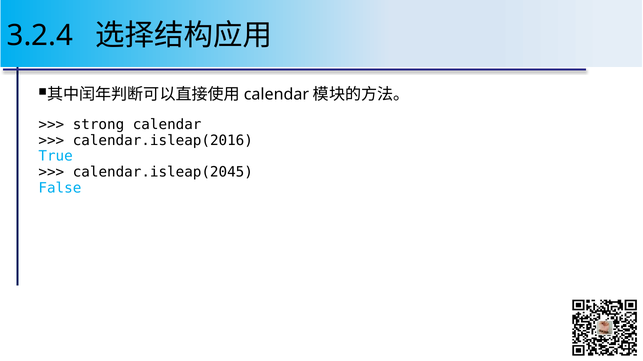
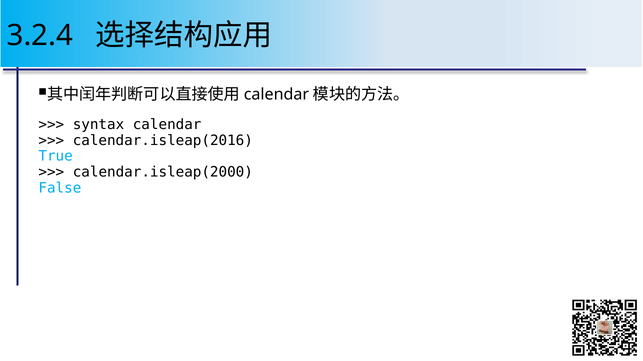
strong: strong -> syntax (99, 125)
calendar.isleap(2045: calendar.isleap(2045 -> calendar.isleap(2000 (163, 172)
